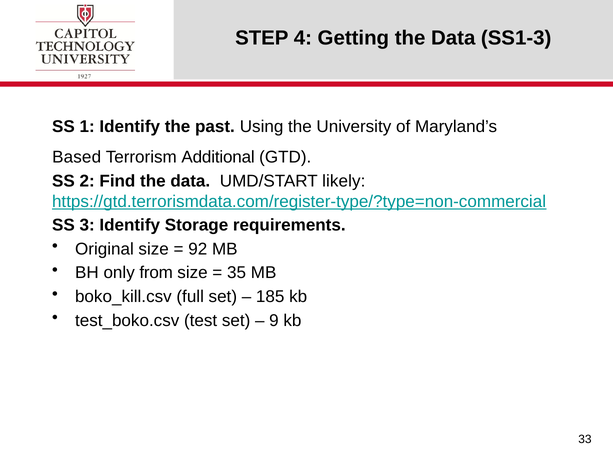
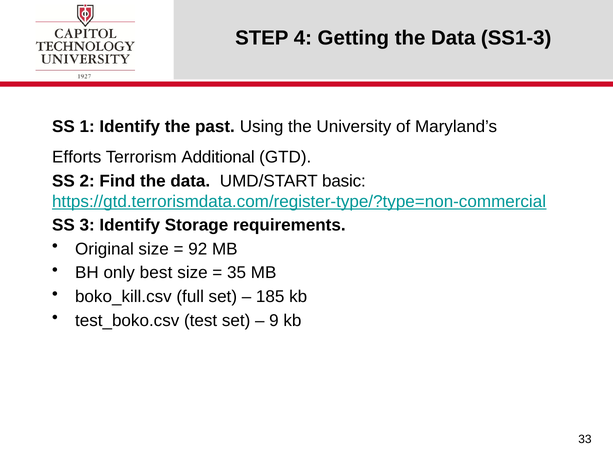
Based: Based -> Efforts (77, 157)
likely: likely -> basic (344, 181)
from: from -> best (156, 273)
